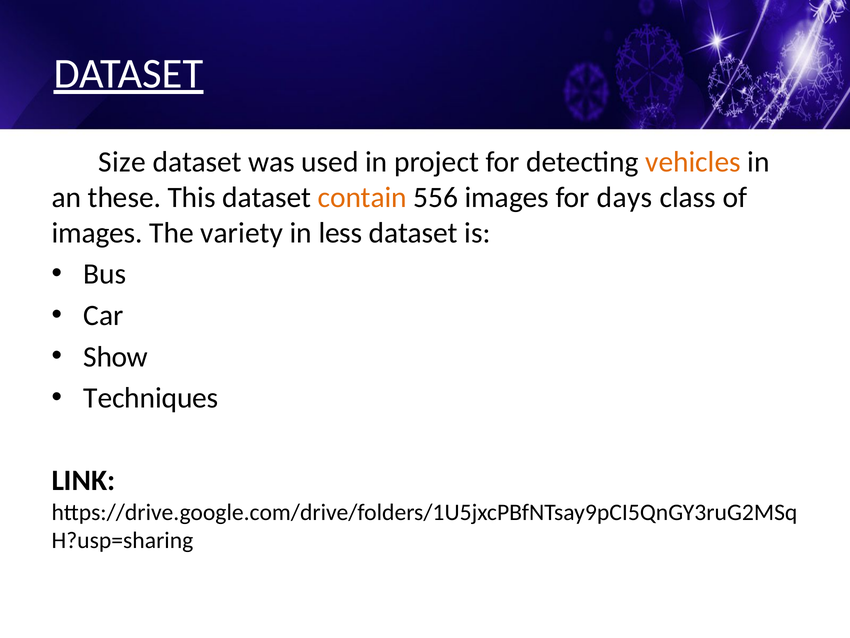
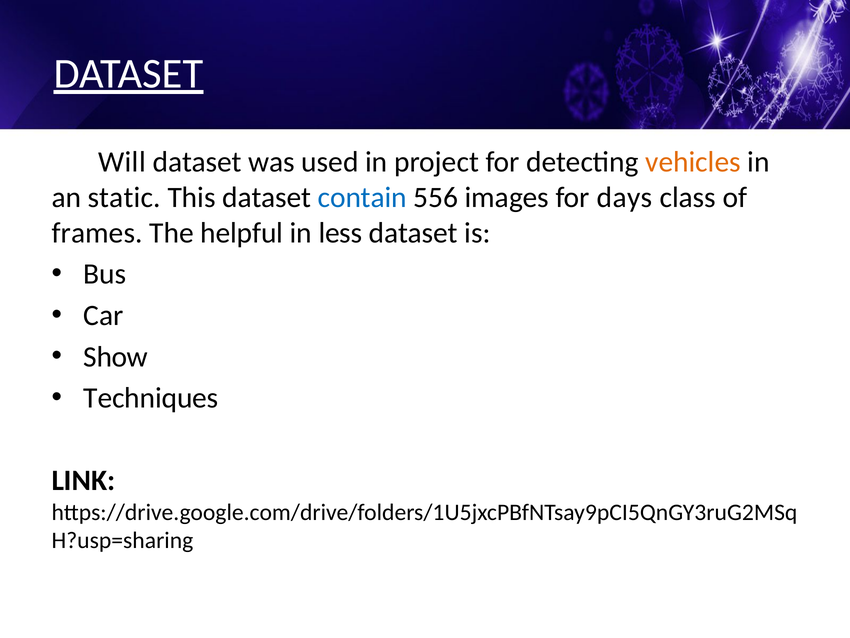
Size: Size -> Will (122, 162)
these: these -> static (124, 197)
contain colour: orange -> blue (362, 197)
images: images -> frames (97, 233)
variety: variety -> helpful (242, 233)
